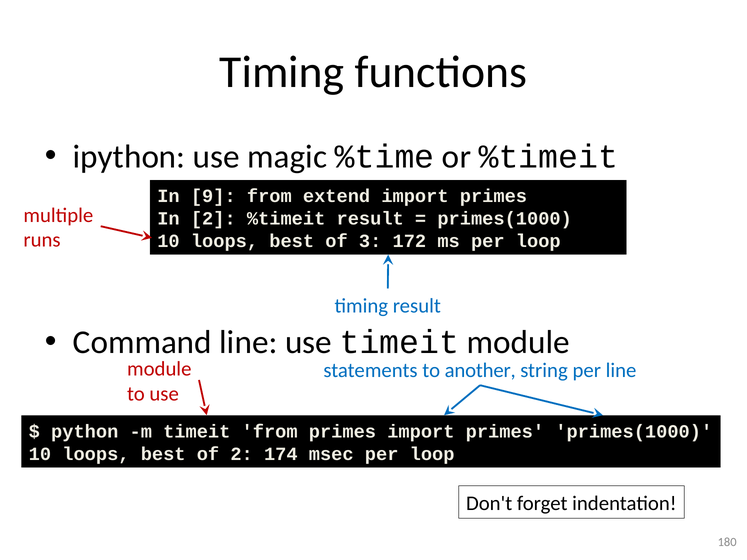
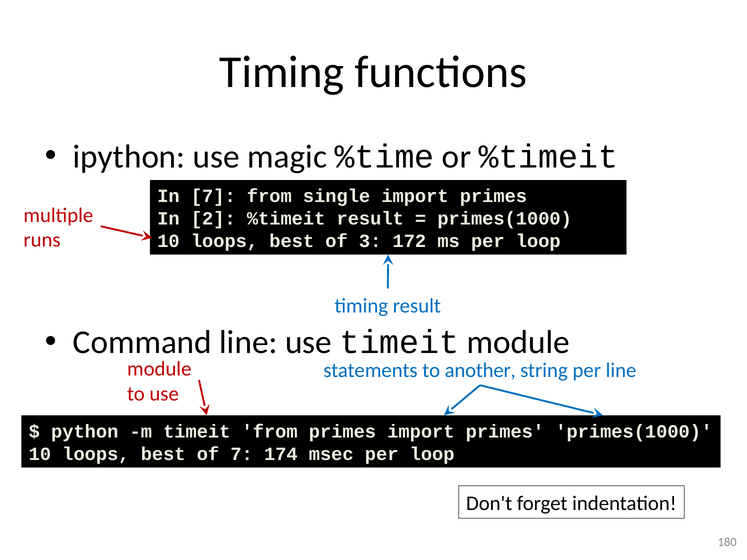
In 9: 9 -> 7 (213, 196)
extend: extend -> single (337, 196)
of 2: 2 -> 7 (242, 454)
